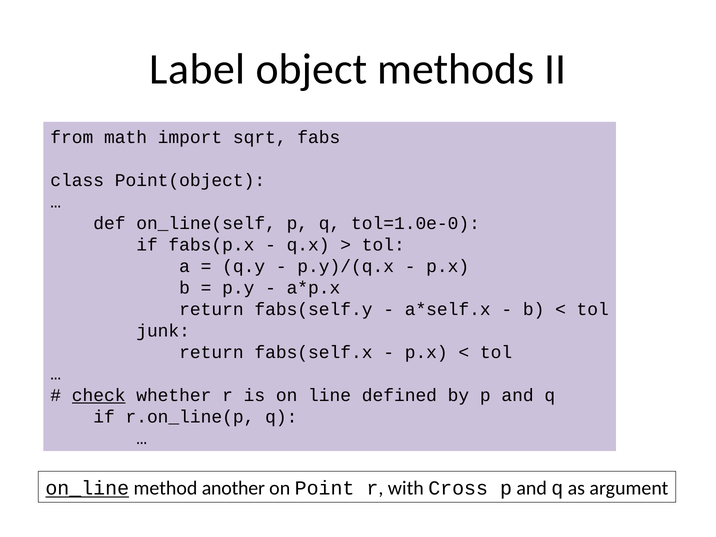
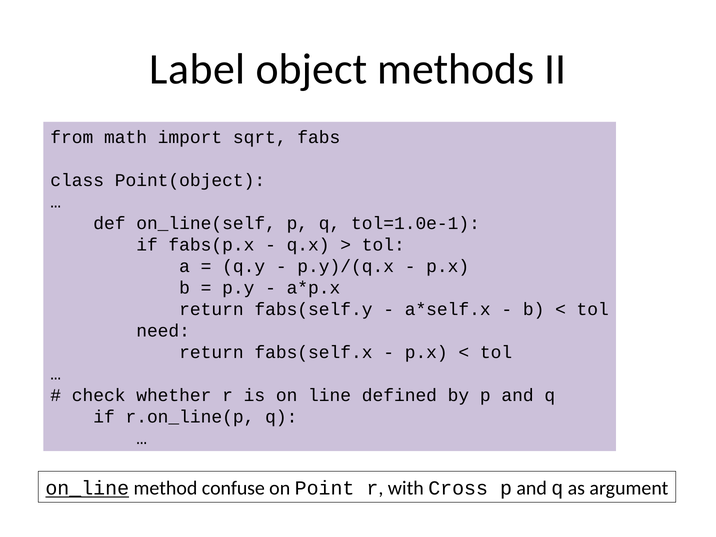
tol=1.0e-0: tol=1.0e-0 -> tol=1.0e-1 (416, 223)
junk: junk -> need (163, 331)
check underline: present -> none (99, 395)
another: another -> confuse (233, 488)
